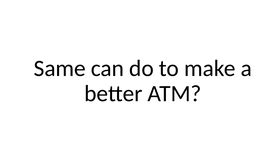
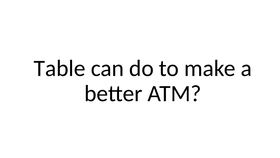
Same: Same -> Table (60, 68)
